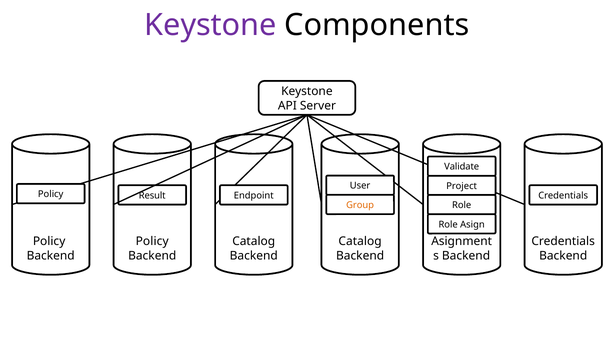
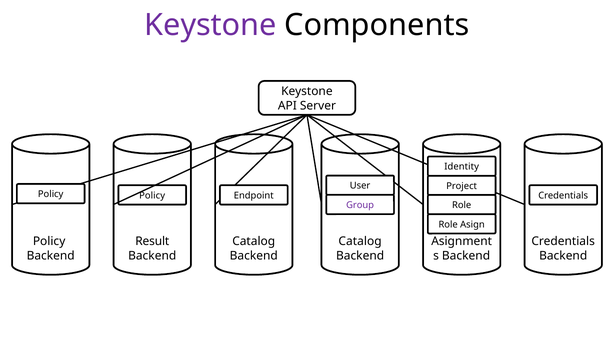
Validate: Validate -> Identity (462, 167)
Result: Result -> Policy (152, 195)
Group colour: orange -> purple (360, 205)
Policy: Policy -> Result (152, 241)
